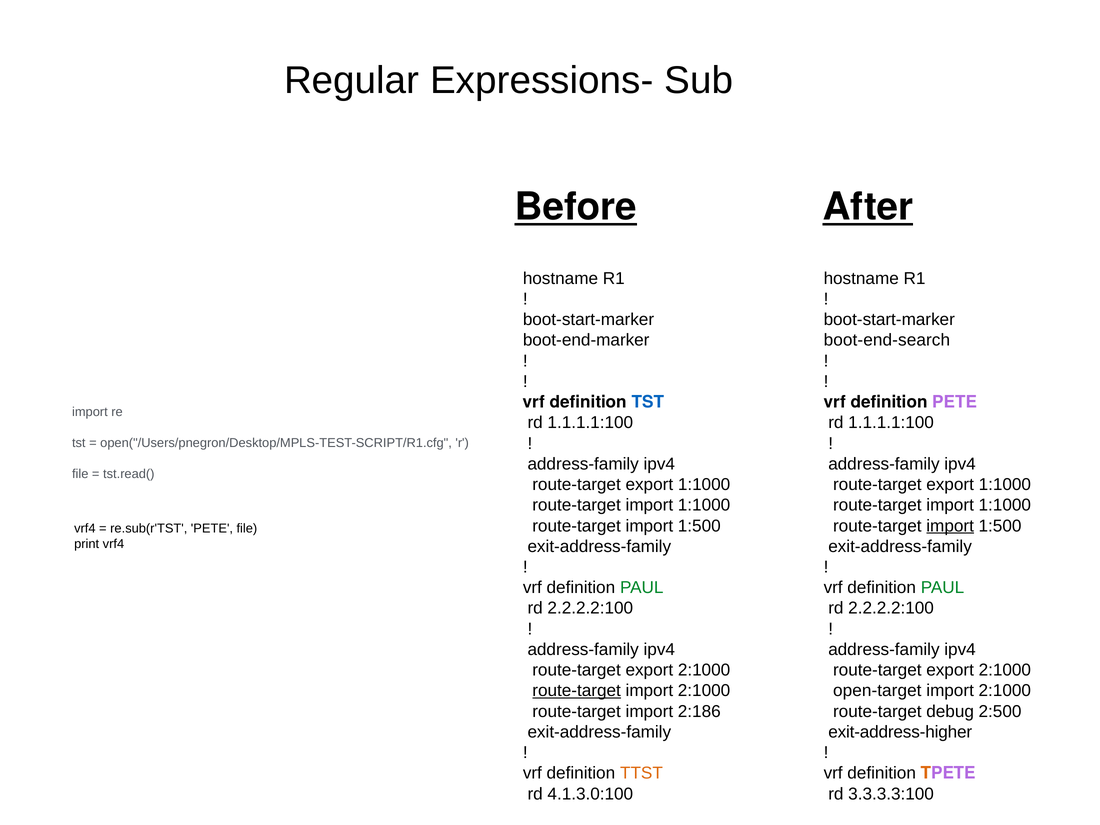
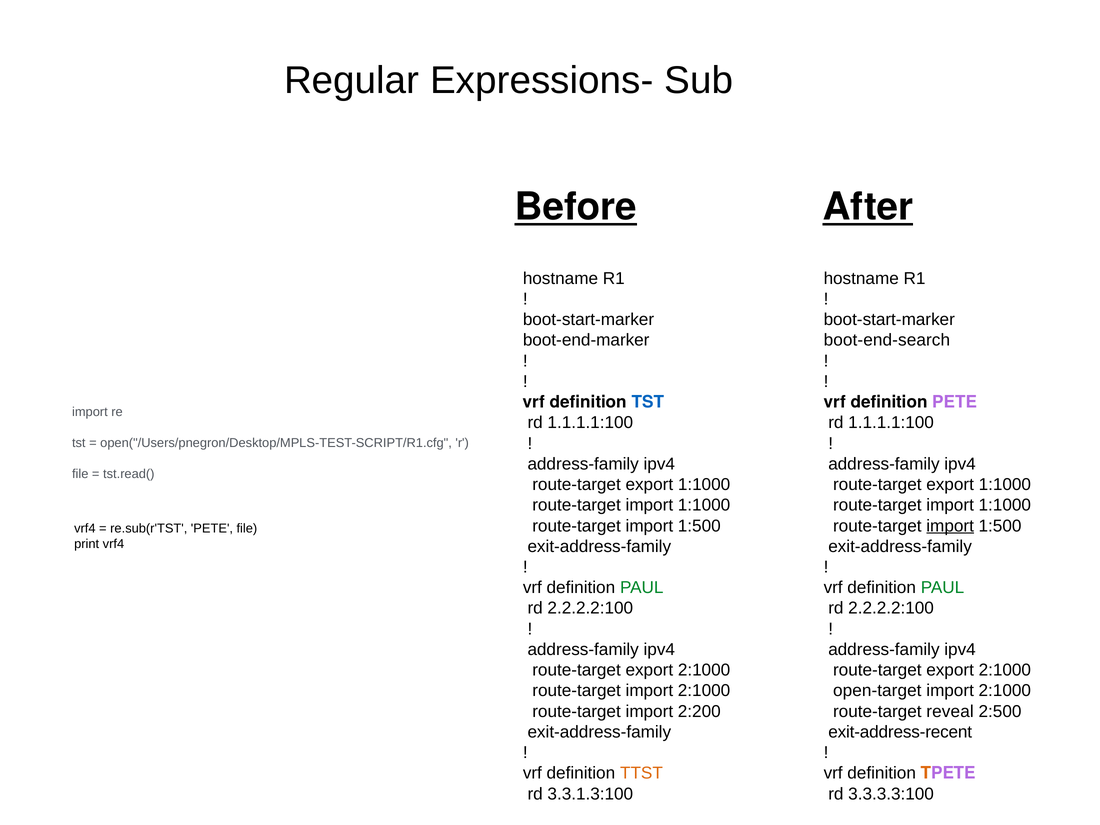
route-target underline: present -> none (577, 691)
2:186: 2:186 -> 2:200 (699, 711)
debug: debug -> reveal (950, 711)
exit-address-higher: exit-address-higher -> exit-address-recent (900, 732)
4.1.3.0:100: 4.1.3.0:100 -> 3.3.1.3:100 (590, 794)
